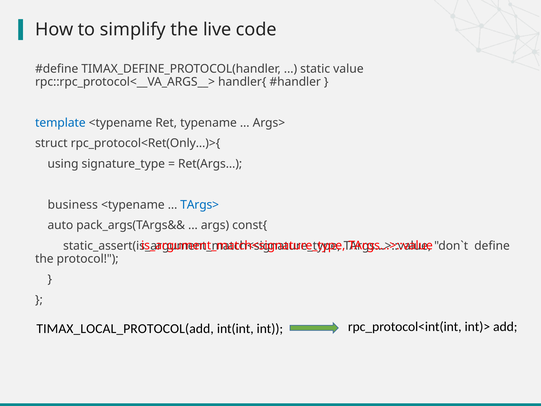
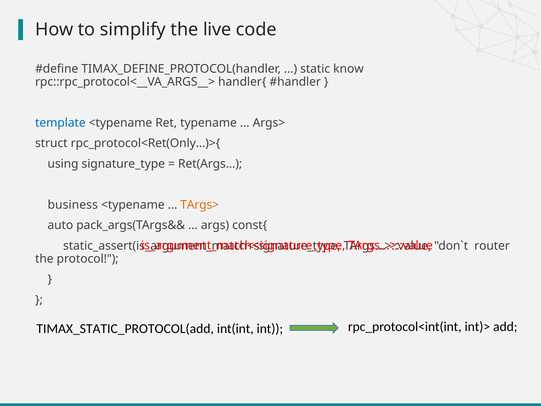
value: value -> know (348, 69)
TArgs> colour: blue -> orange (200, 205)
define: define -> router (492, 246)
TIMAX_LOCAL_PROTOCOL(add: TIMAX_LOCAL_PROTOCOL(add -> TIMAX_STATIC_PROTOCOL(add (125, 329)
